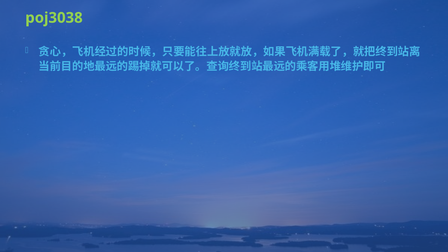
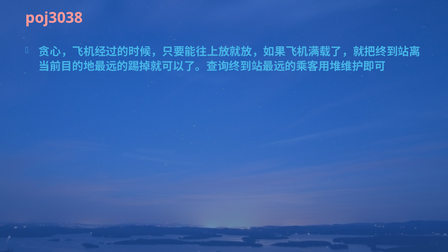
poj3038 colour: light green -> pink (54, 18)
